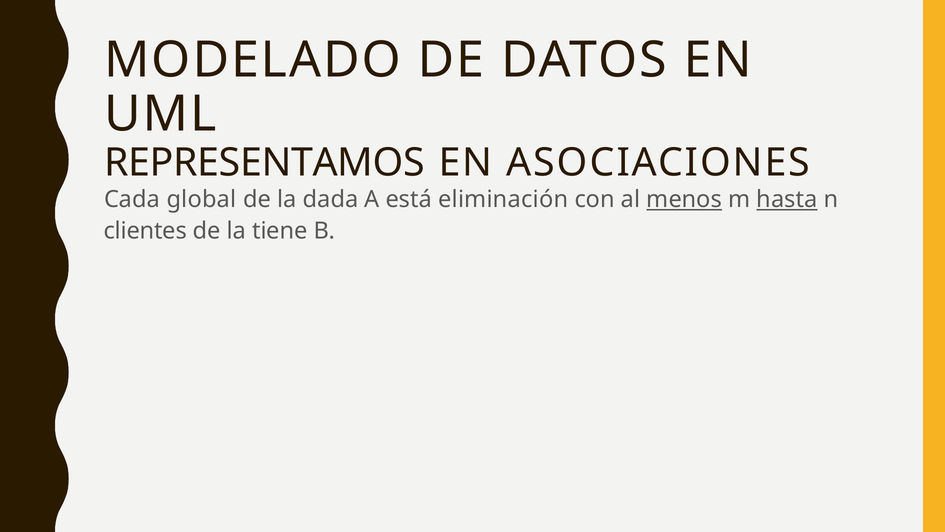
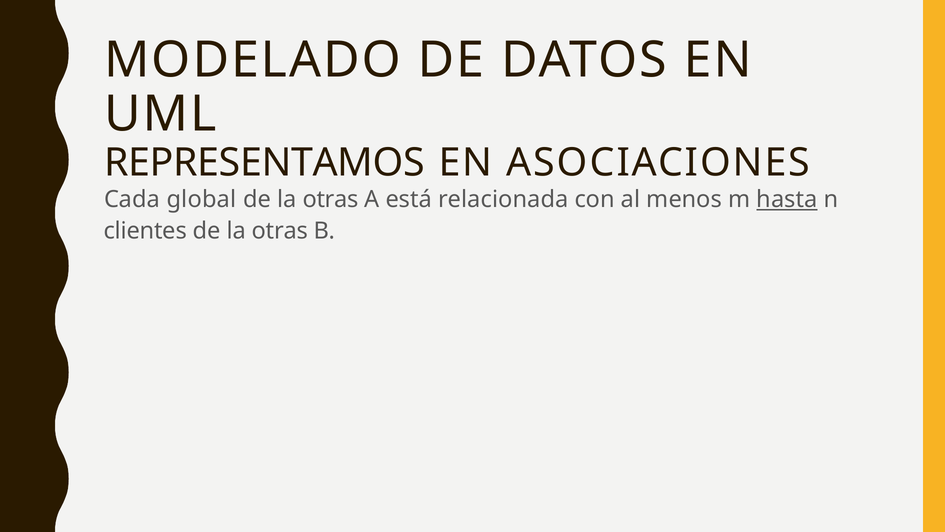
dada: dada -> otras (331, 199)
eliminación: eliminación -> relacionada (503, 199)
menos underline: present -> none (684, 199)
tiene: tiene -> otras (280, 231)
